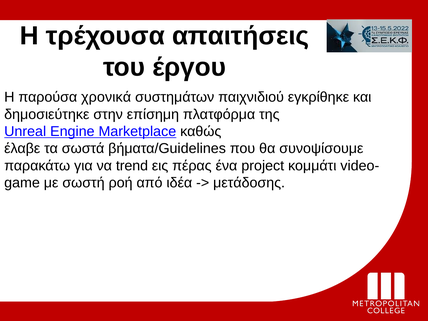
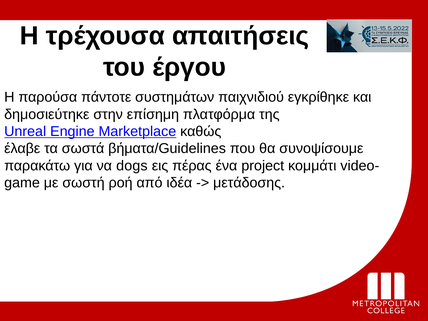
χρονικά: χρονικά -> πάντοτε (106, 97)
trend: trend -> dogs (132, 166)
